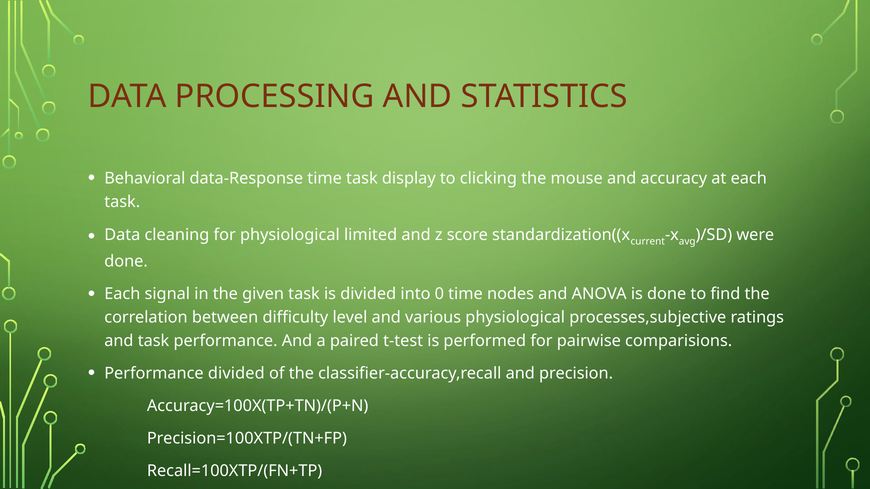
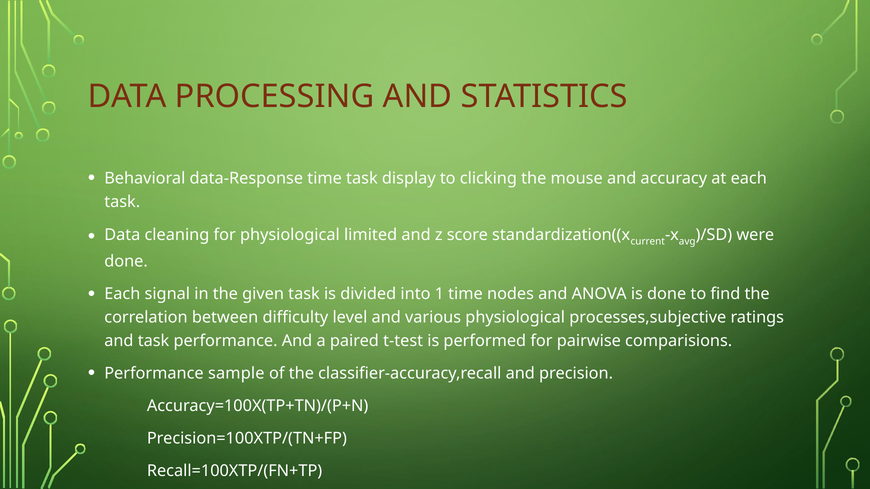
0: 0 -> 1 (439, 294)
Performance divided: divided -> sample (236, 374)
